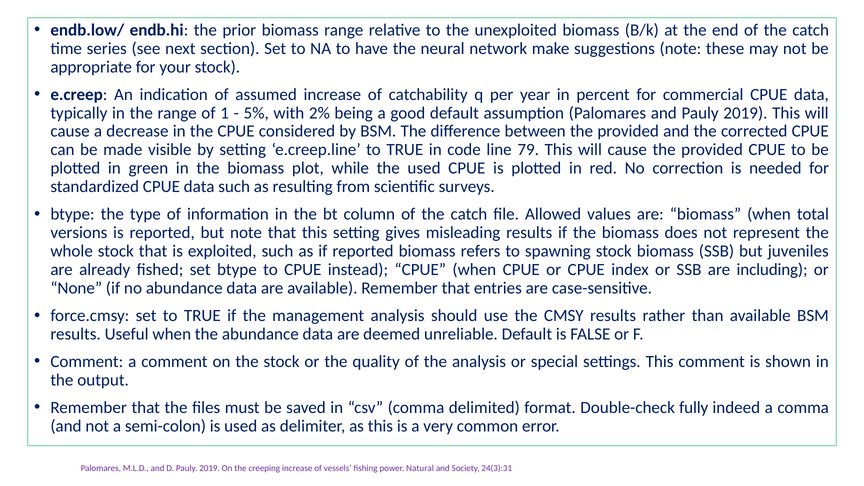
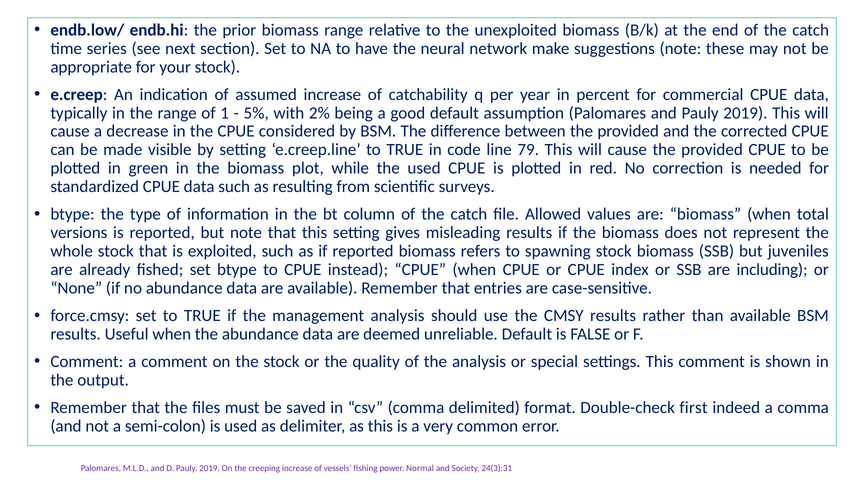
fully: fully -> first (694, 407)
Natural: Natural -> Normal (420, 468)
